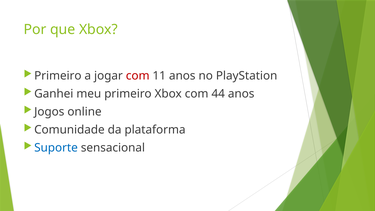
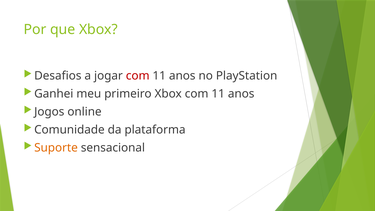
Primeiro: Primeiro -> Desafios (58, 76)
Xbox com 44: 44 -> 11 (218, 94)
Suporte colour: blue -> orange (56, 148)
